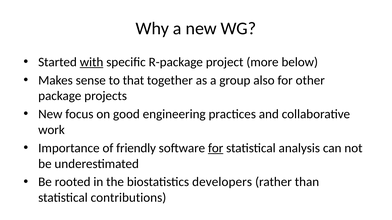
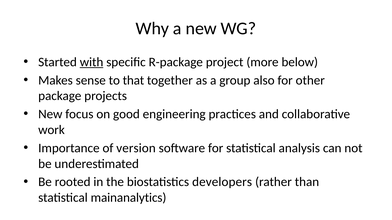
friendly: friendly -> version (136, 148)
for underline: present -> none (216, 148)
contributions: contributions -> mainanalytics (129, 198)
